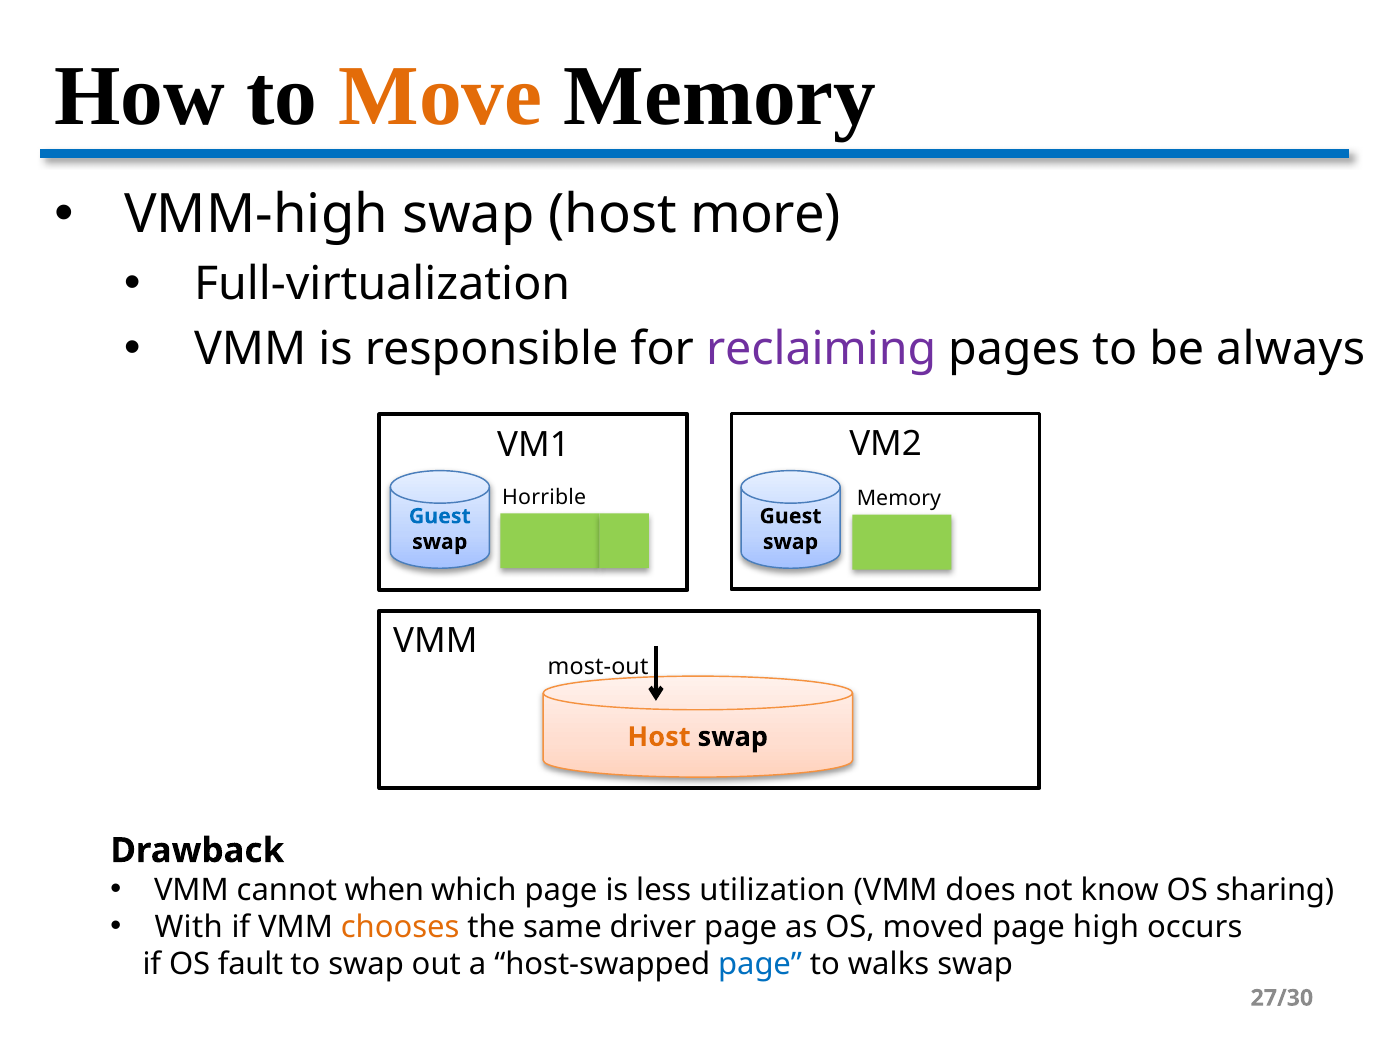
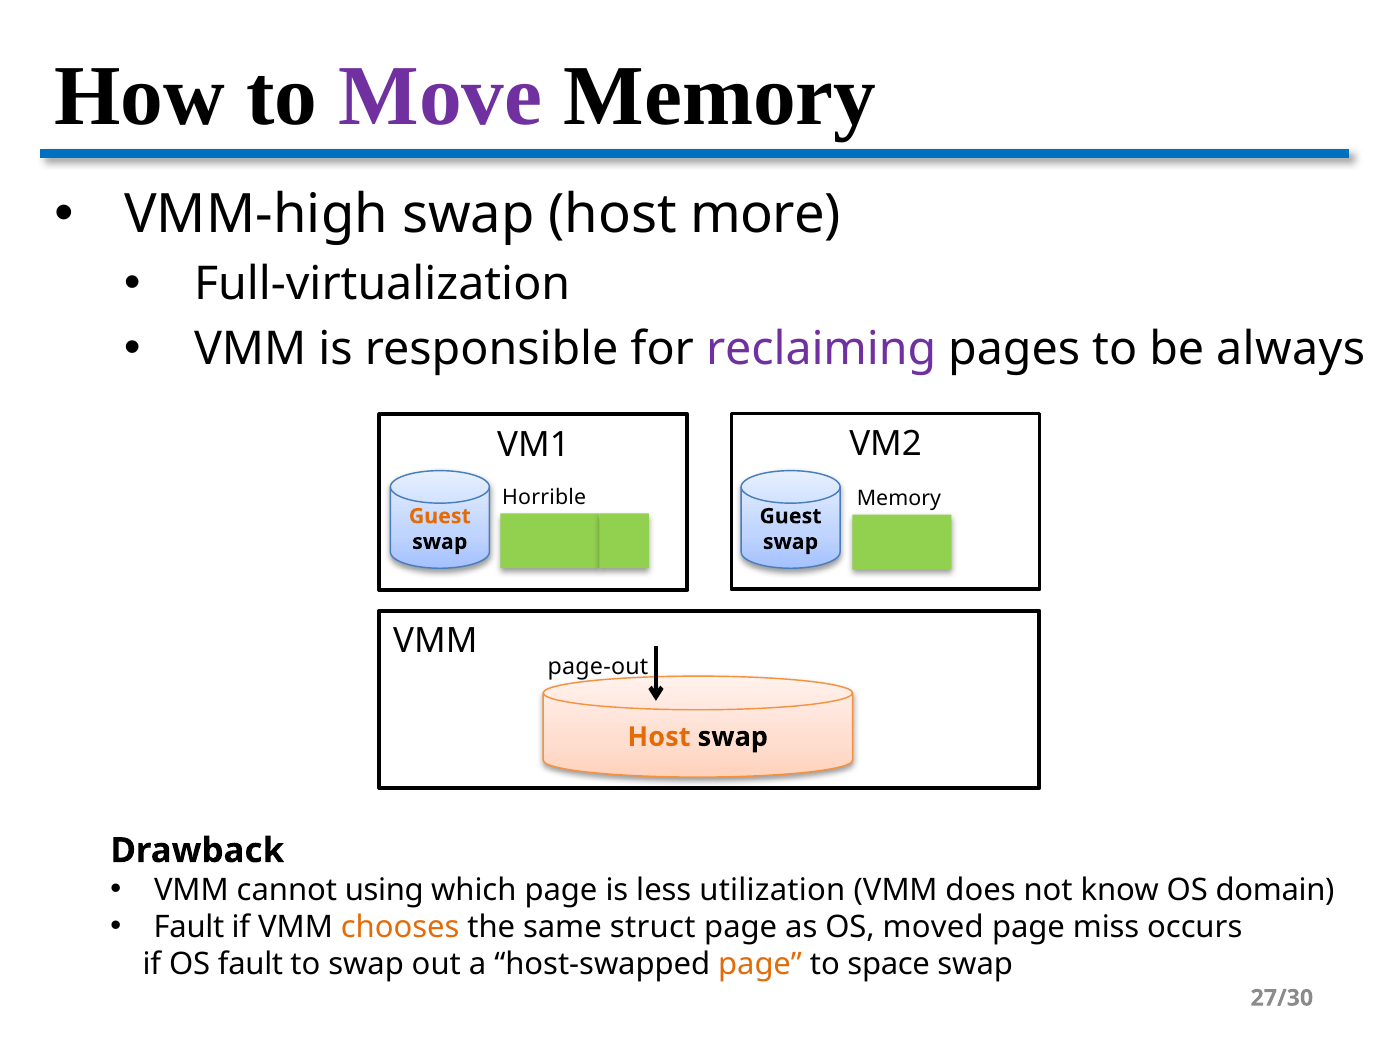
Move colour: orange -> purple (441, 96)
Guest colour: blue -> orange (440, 517)
most-out: most-out -> page-out (598, 667)
when: when -> using (384, 890)
sharing: sharing -> domain (1275, 890)
With: With -> Fault (189, 928)
driver: driver -> struct (653, 928)
high: high -> miss (1106, 928)
page colour: blue -> orange (760, 965)
walks: walks -> space (889, 965)
